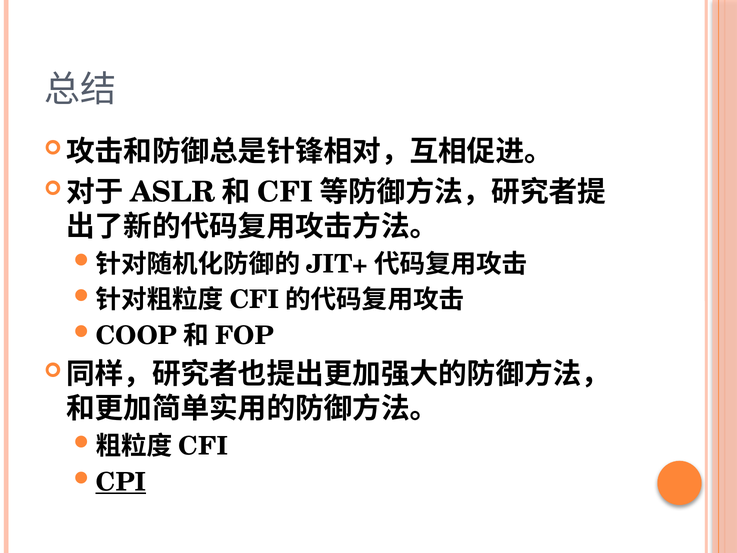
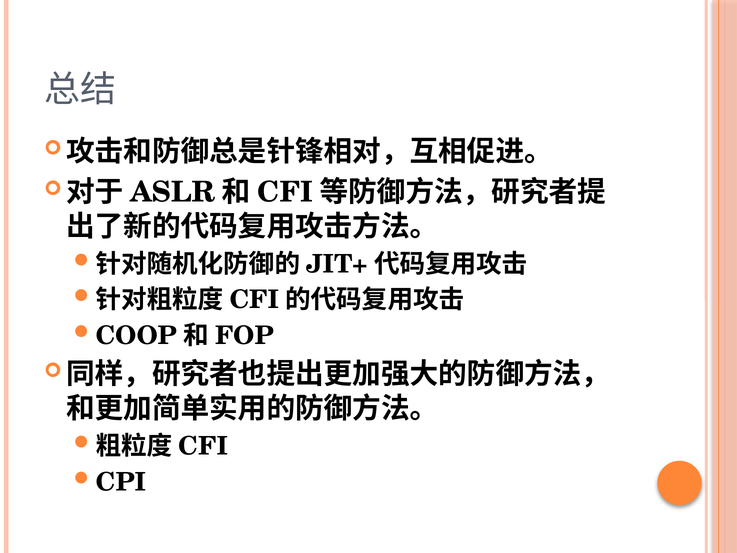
CPI underline: present -> none (121, 482)
